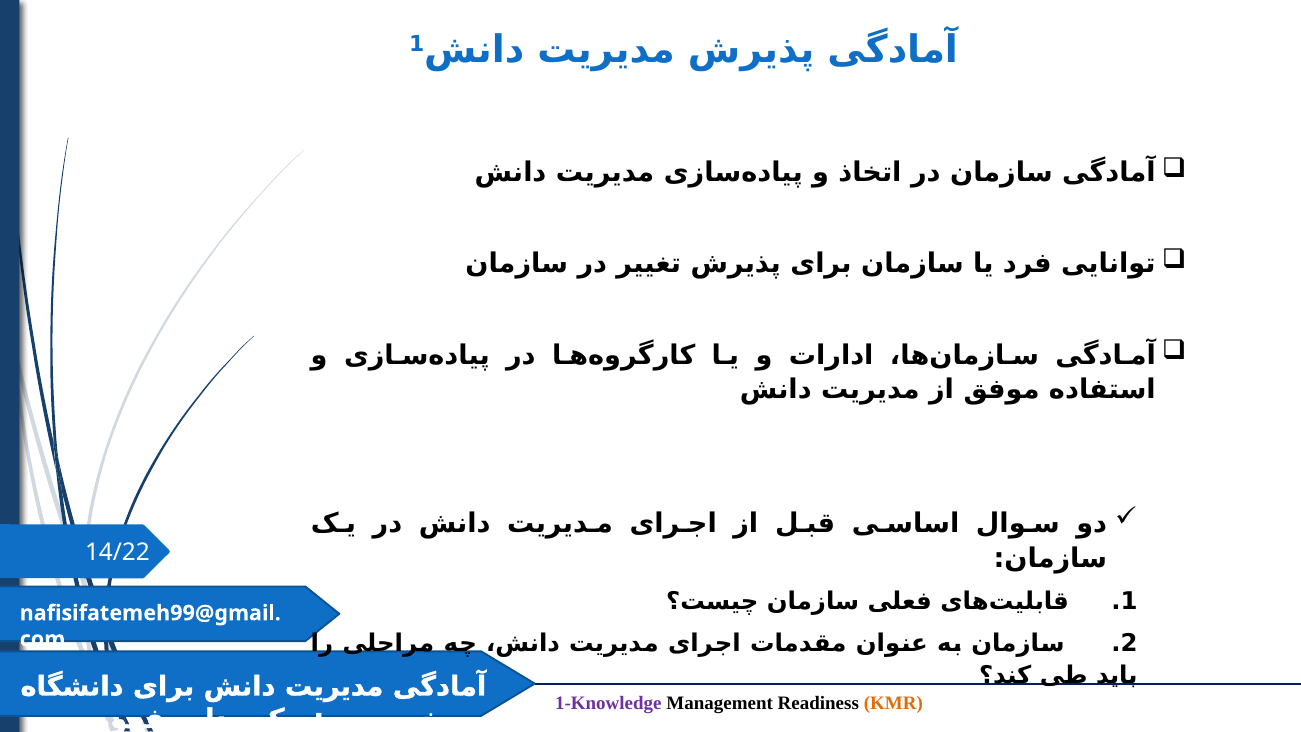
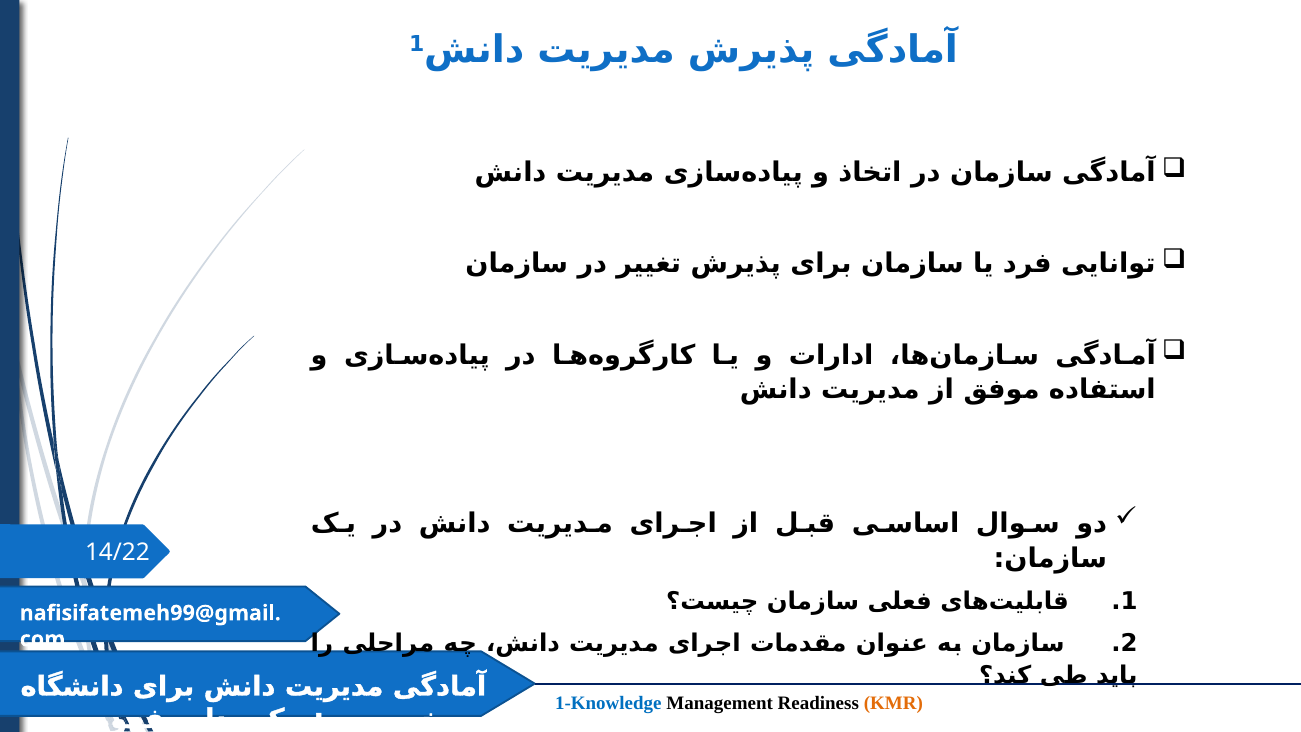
1-Knowledge colour: purple -> blue (608, 703)
